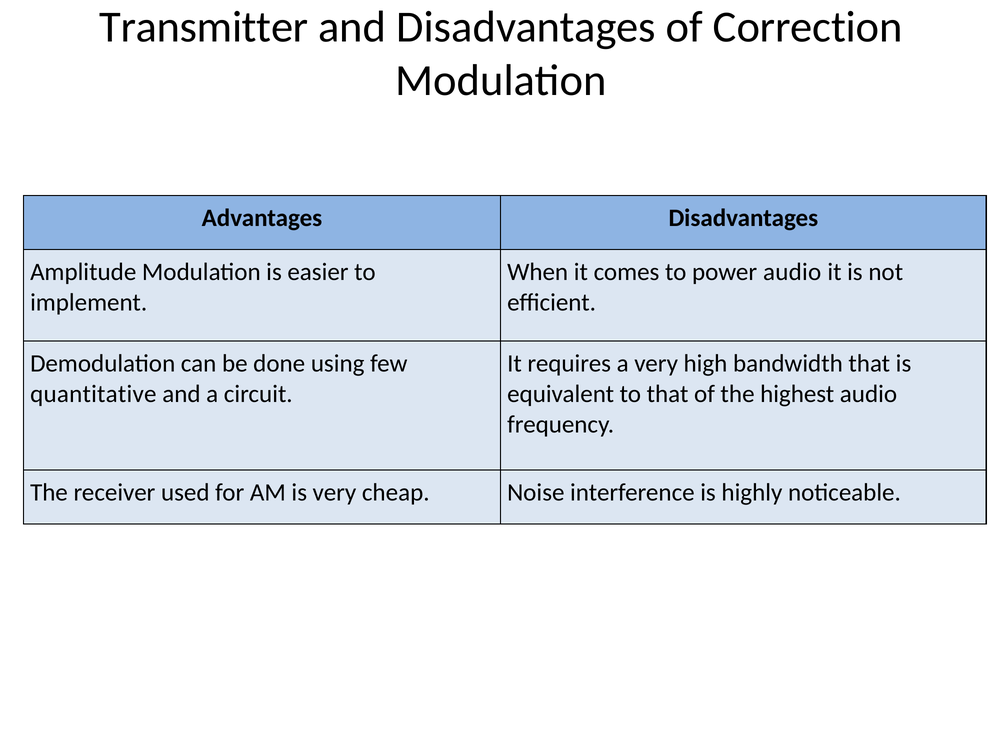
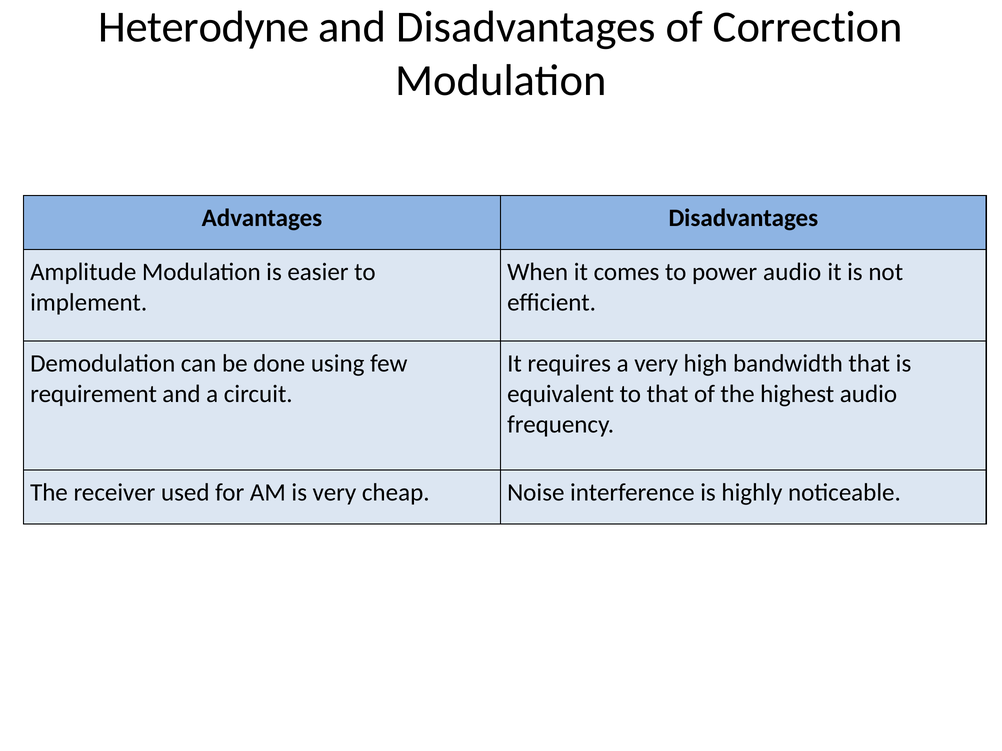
Transmitter: Transmitter -> Heterodyne (204, 27)
quantitative: quantitative -> requirement (94, 394)
